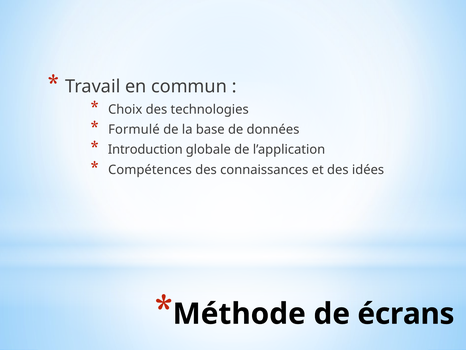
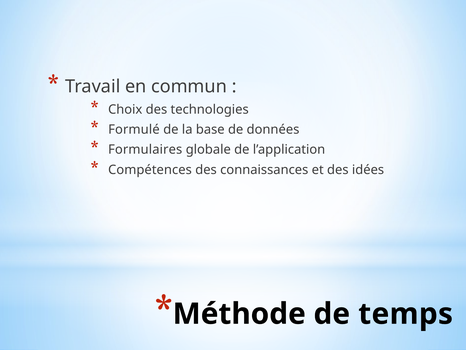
Introduction: Introduction -> Formulaires (145, 149)
écrans: écrans -> temps (406, 314)
